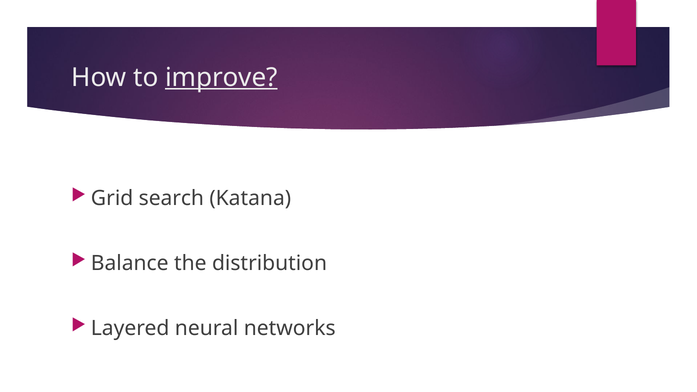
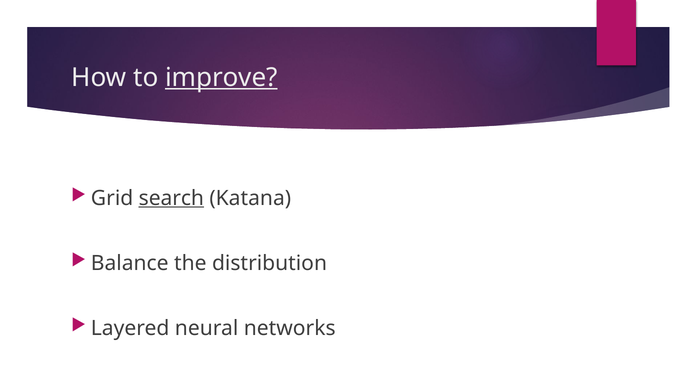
search underline: none -> present (171, 198)
